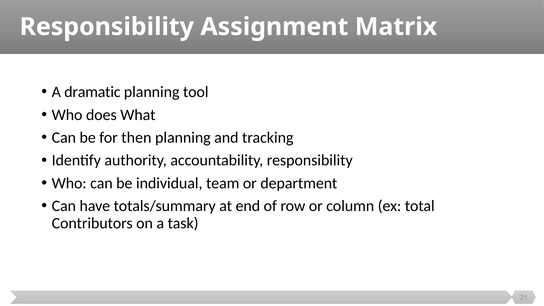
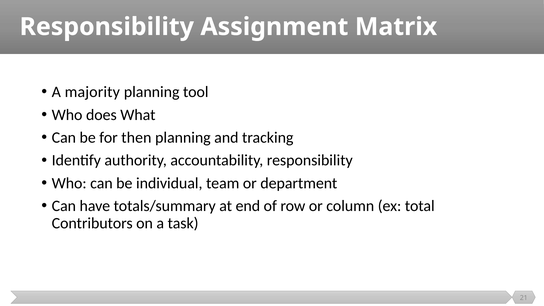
dramatic: dramatic -> majority (92, 92)
